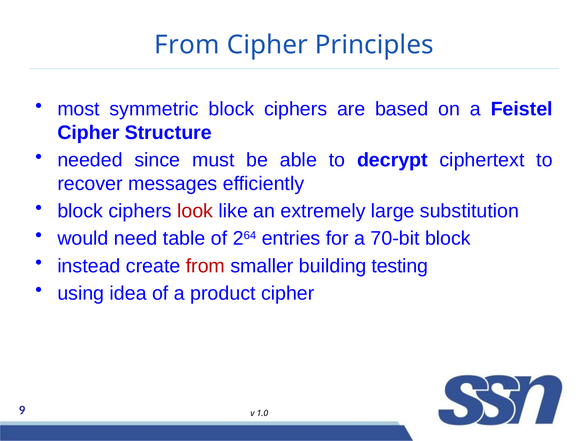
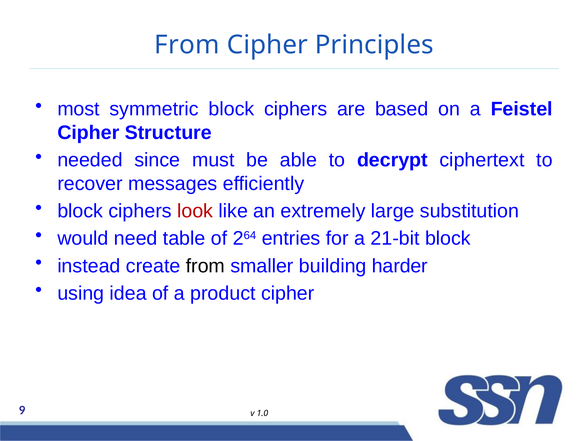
70-bit: 70-bit -> 21-bit (395, 239)
from colour: red -> black (205, 266)
testing: testing -> harder (400, 266)
